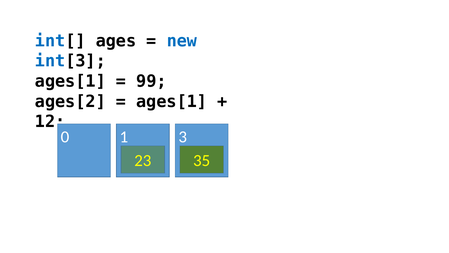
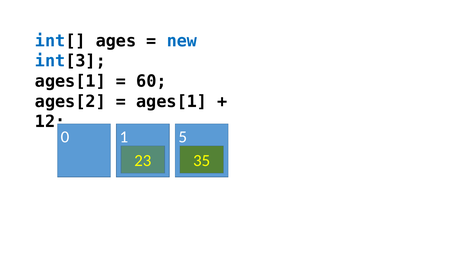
99: 99 -> 60 (151, 81)
3: 3 -> 5 (183, 137)
